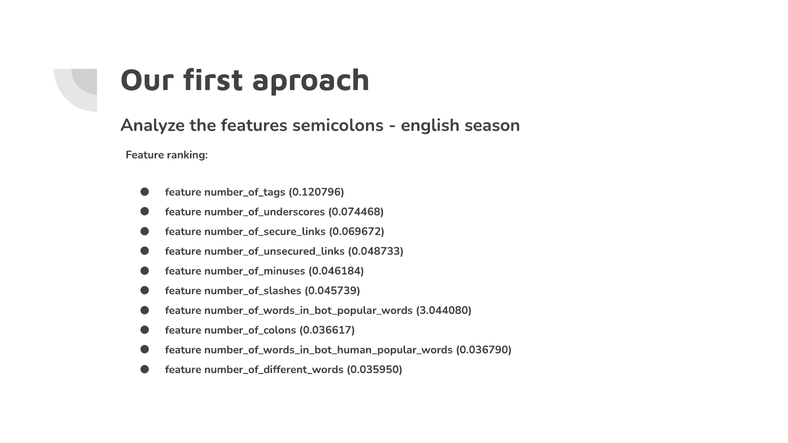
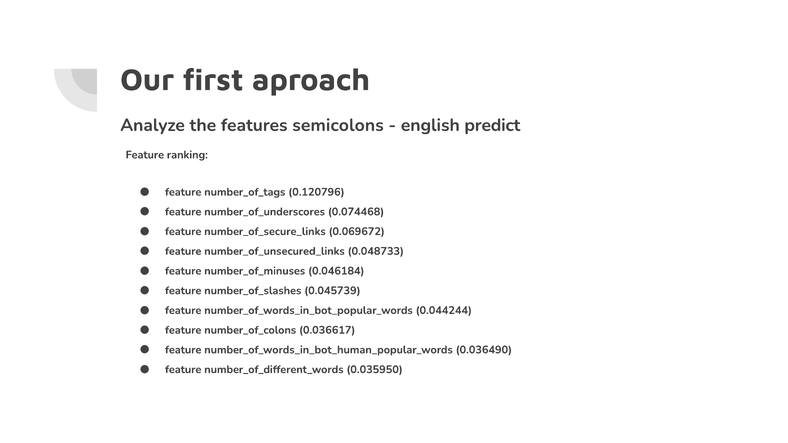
season: season -> predict (492, 125)
3.044080: 3.044080 -> 0.044244 (444, 311)
0.036790: 0.036790 -> 0.036490 (484, 350)
